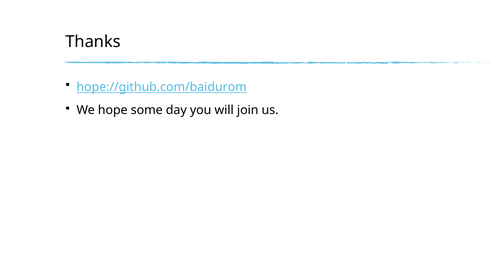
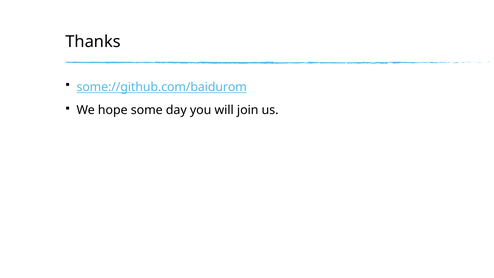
hope://github.com/baidurom: hope://github.com/baidurom -> some://github.com/baidurom (162, 87)
